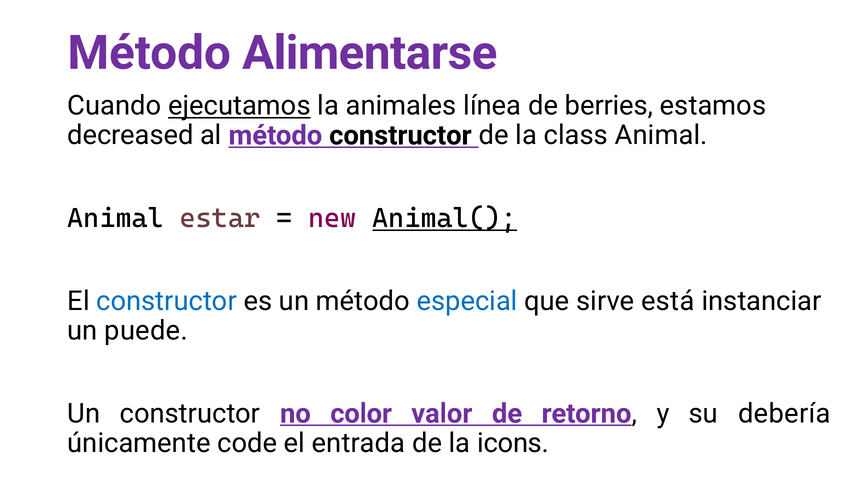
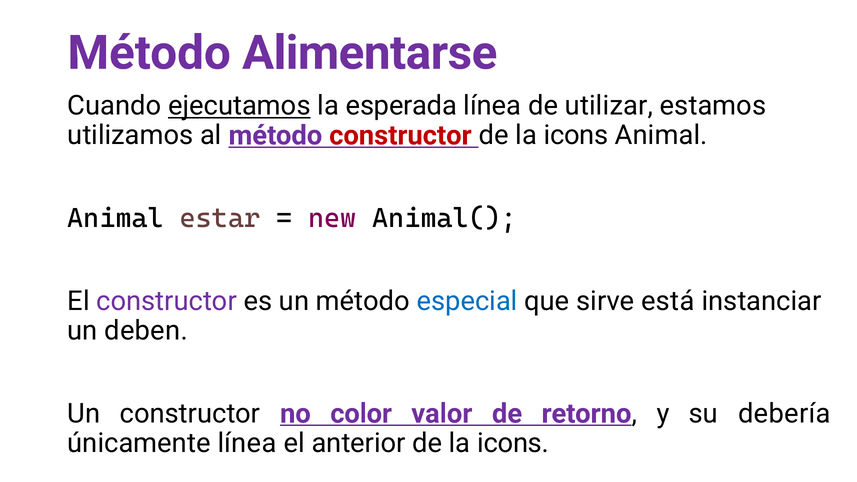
animales: animales -> esperada (401, 106)
berries: berries -> utilizar (609, 106)
decreased: decreased -> utilizamos (130, 135)
constructor colour: black -> red (400, 135)
class: class -> icons (576, 135)
Animal( underline: present -> none (445, 218)
constructor colour: blue -> purple (167, 301)
puede: puede -> deben (146, 331)
únicamente code: code -> línea (247, 443)
entrada: entrada -> anterior (359, 443)
